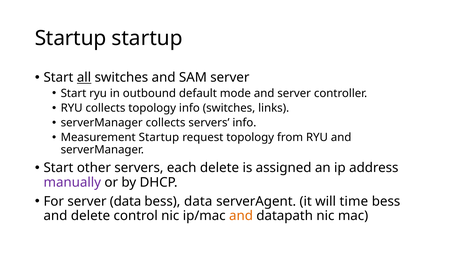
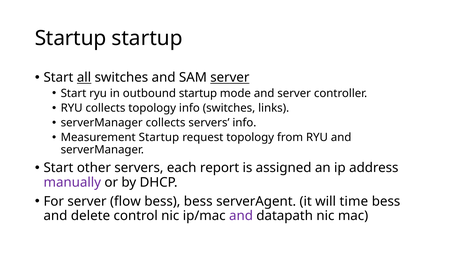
server underline: none -> present (230, 78)
outbound default: default -> startup (198, 93)
each delete: delete -> report (220, 168)
server data: data -> flow (125, 201)
bess data: data -> bess (198, 201)
and colour: orange -> purple (241, 216)
